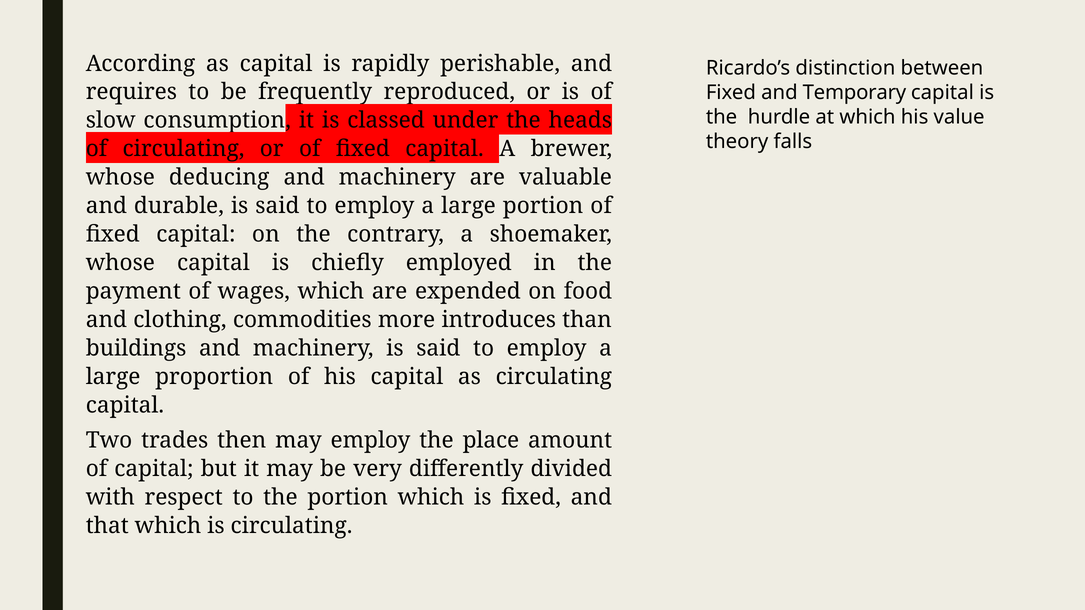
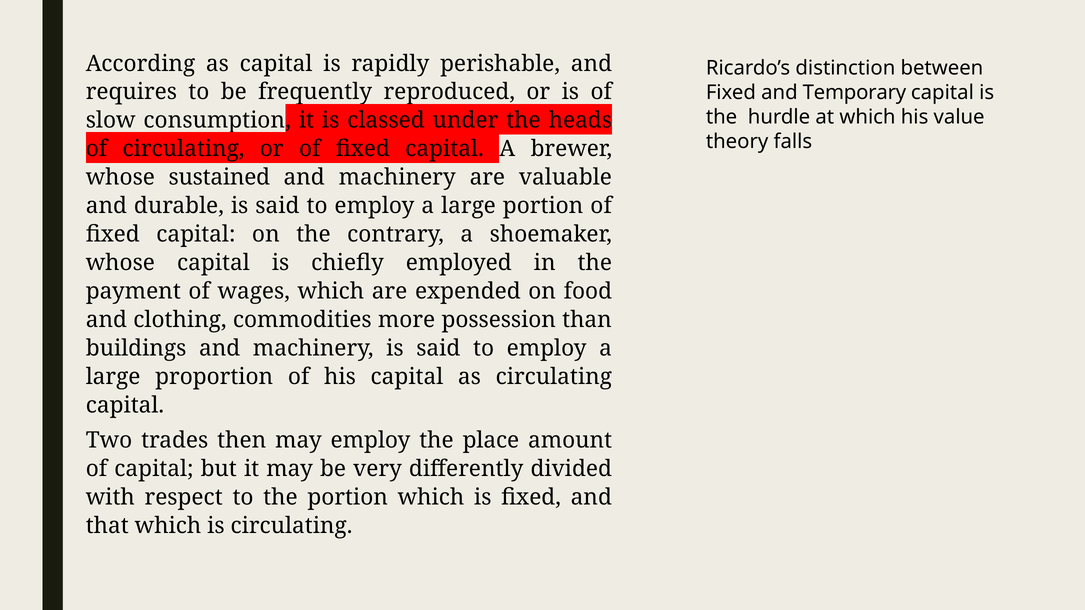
deducing: deducing -> sustained (219, 178)
introduces: introduces -> possession (499, 320)
